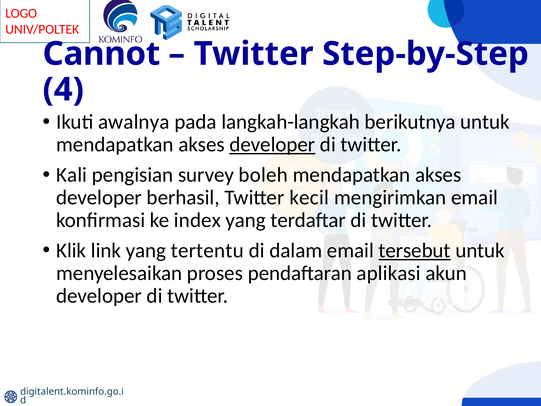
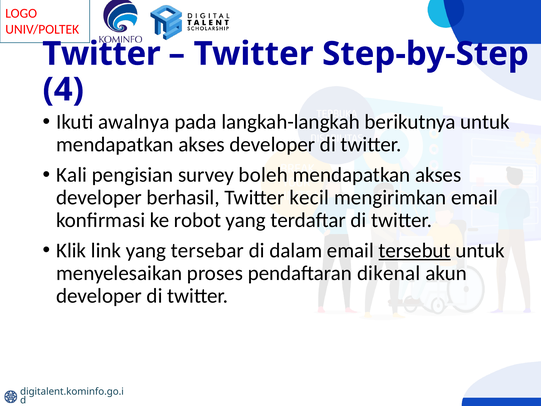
Cannot: Cannot -> Twitter (101, 54)
developer underline: present -> none (272, 145)
index: index -> robot (198, 220)
tertentu: tertentu -> tersebar (207, 250)
aplikasi: aplikasi -> dikenal (389, 273)
